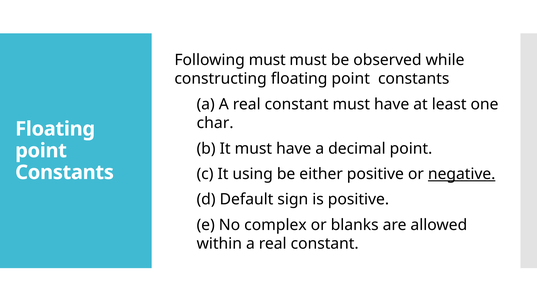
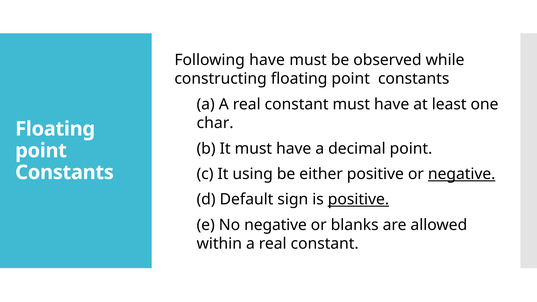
Following must: must -> have (267, 60)
positive underline: none -> present (358, 200)
No complex: complex -> negative (276, 225)
